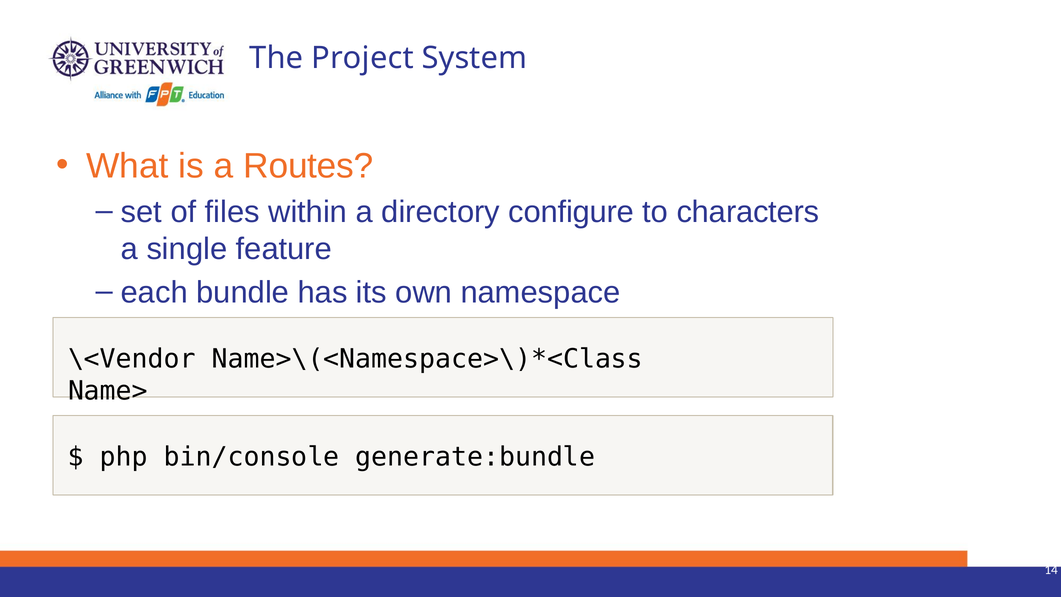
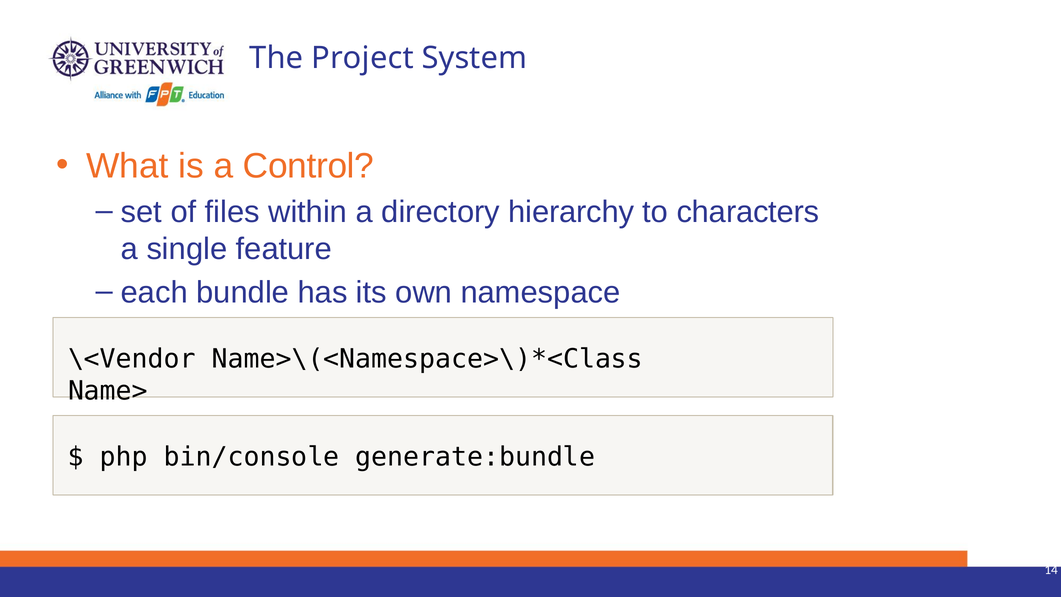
Routes: Routes -> Control (308, 166)
configure: configure -> hierarchy (571, 212)
